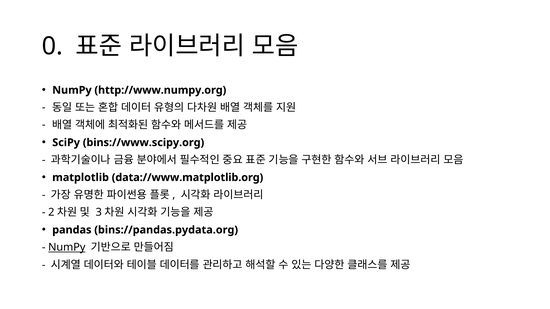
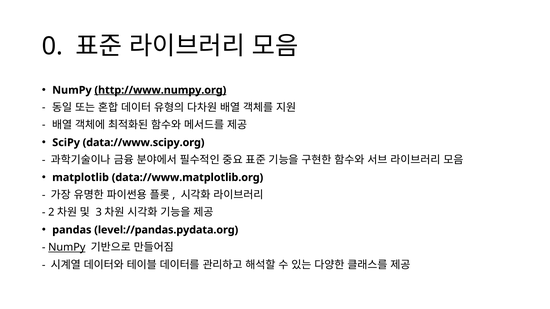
http://www.numpy.org underline: none -> present (160, 90)
bins://www.scipy.org: bins://www.scipy.org -> data://www.scipy.org (144, 143)
bins://pandas.pydata.org: bins://pandas.pydata.org -> level://pandas.pydata.org (166, 230)
